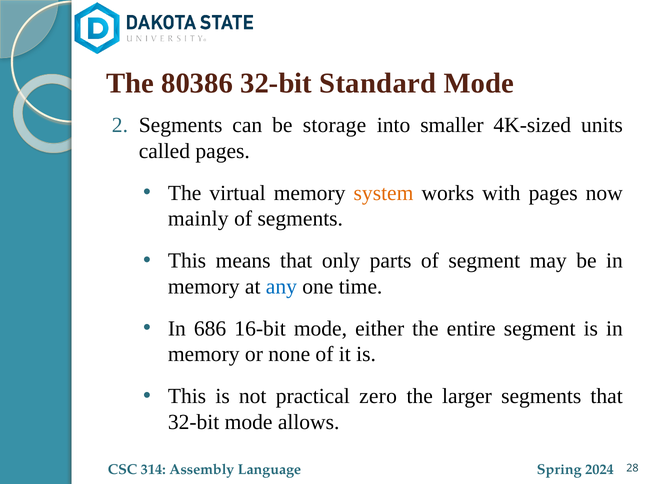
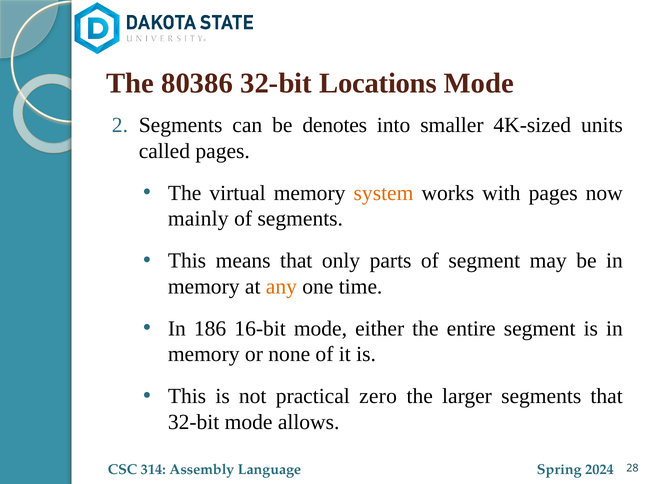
Standard: Standard -> Locations (378, 83)
storage: storage -> denotes (335, 125)
any colour: blue -> orange (281, 287)
686: 686 -> 186 (210, 329)
